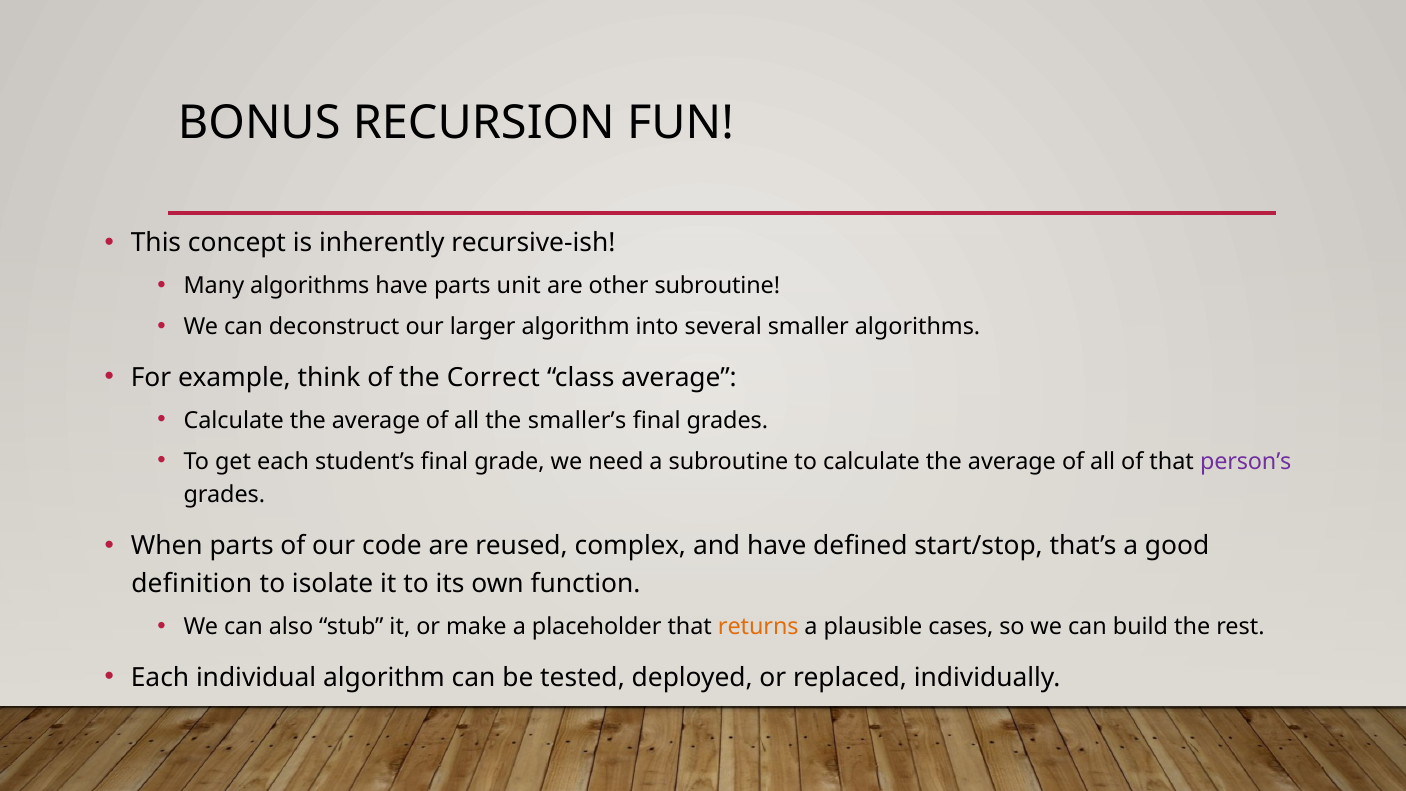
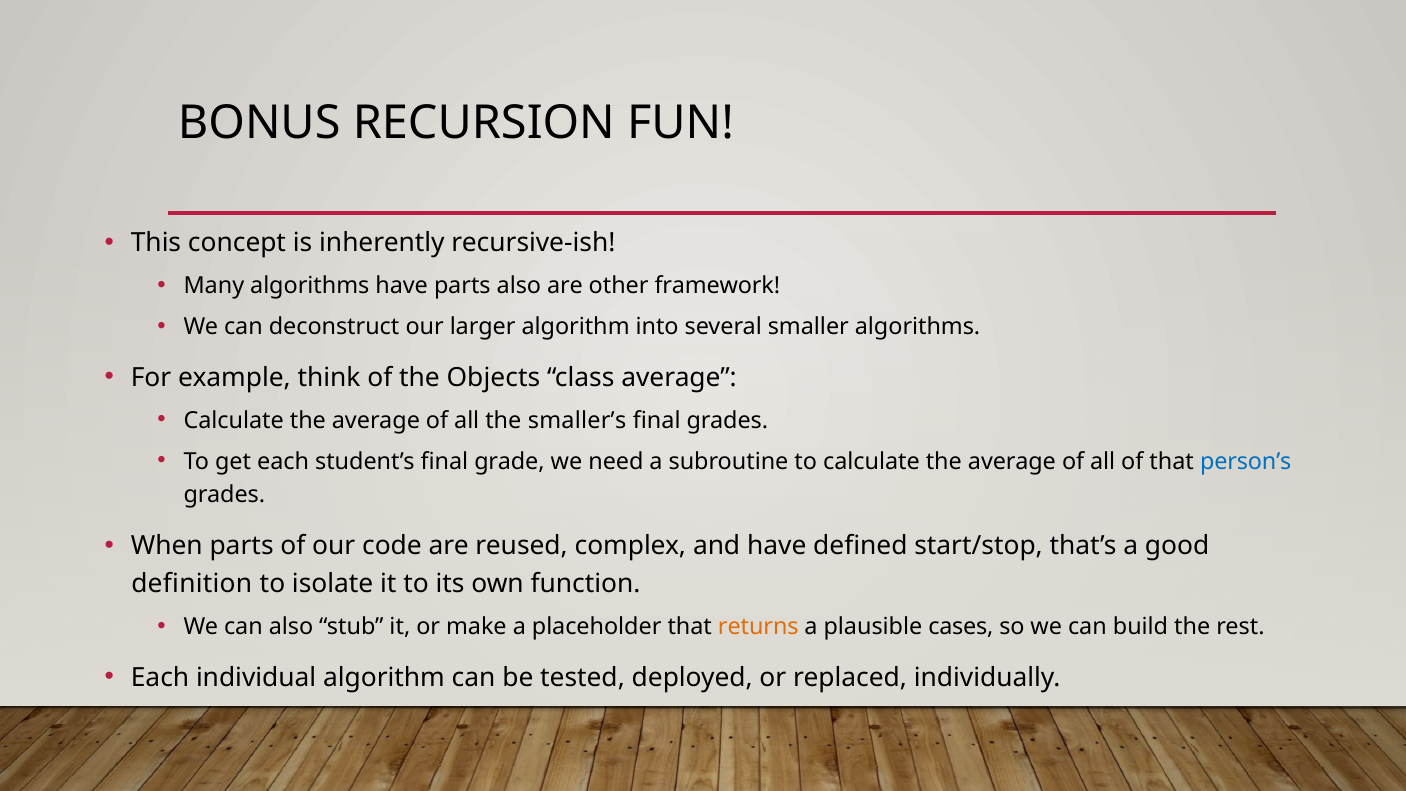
parts unit: unit -> also (519, 286)
other subroutine: subroutine -> framework (717, 286)
Correct: Correct -> Objects (493, 378)
person’s colour: purple -> blue (1246, 461)
